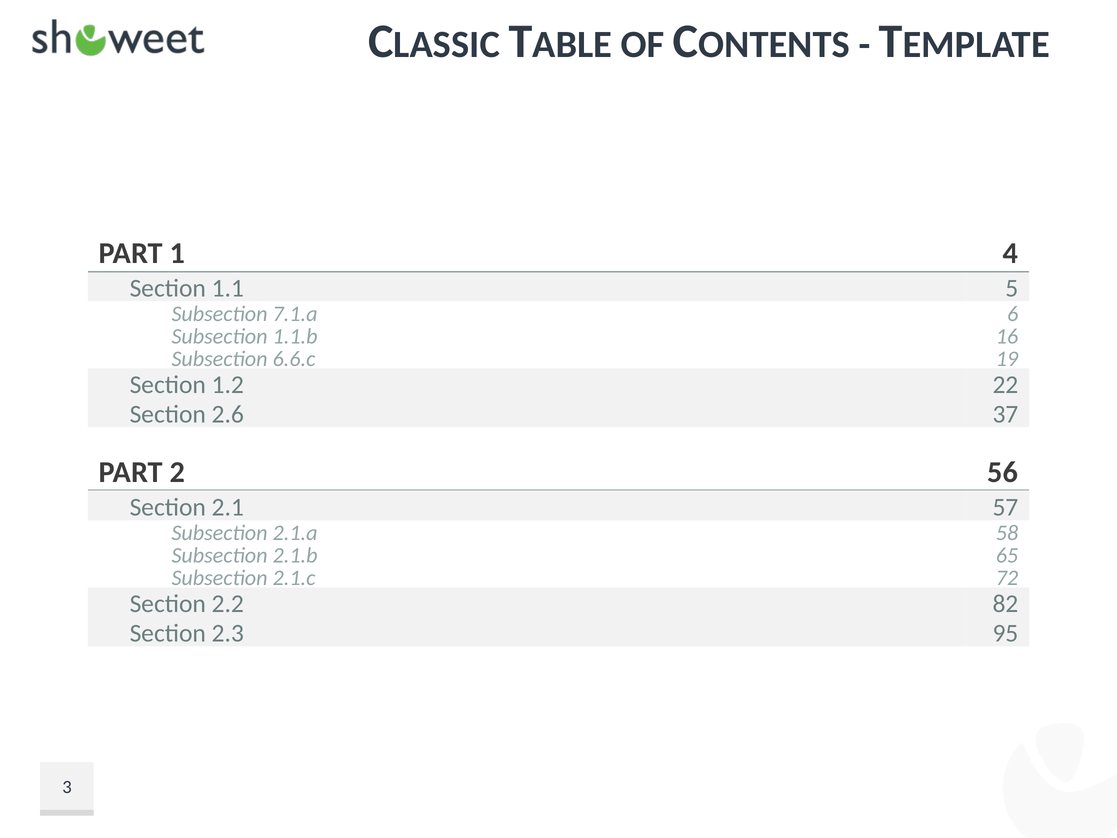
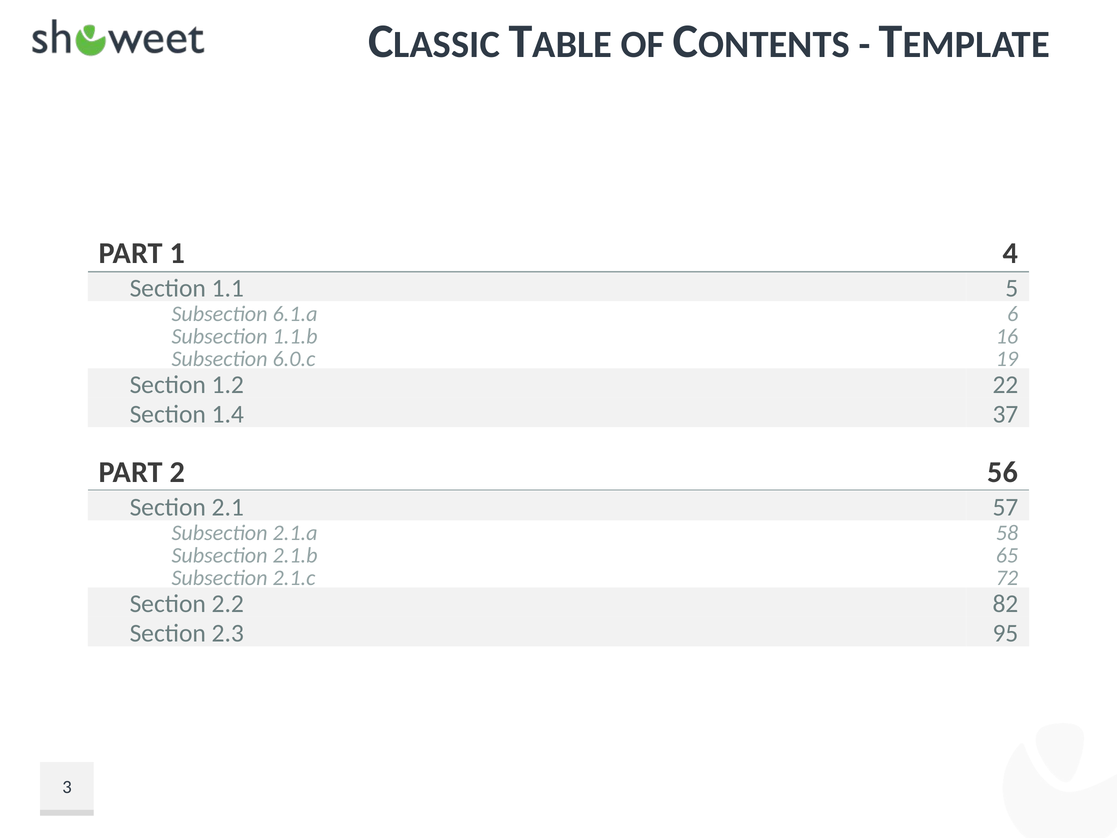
7.1.a: 7.1.a -> 6.1.a (295, 314)
6.6.c: 6.6.c -> 6.0.c (294, 359)
2.6: 2.6 -> 1.4 (228, 414)
